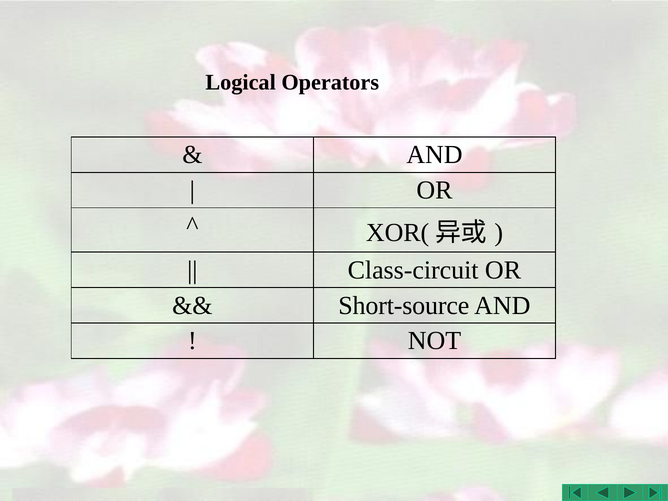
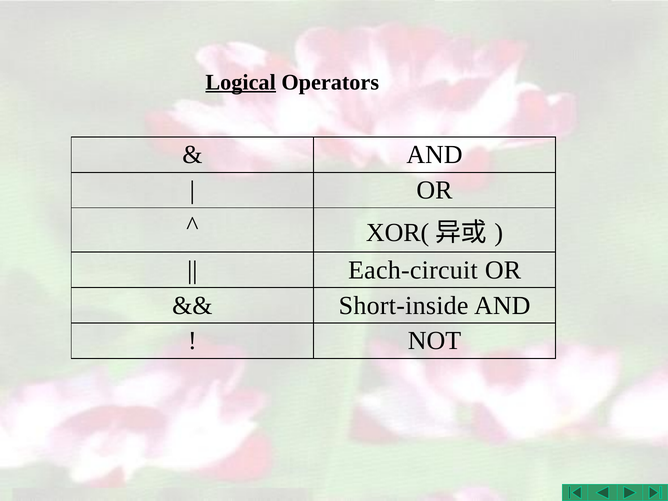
Logical underline: none -> present (241, 82)
Class-circuit: Class-circuit -> Each-circuit (413, 270)
Short-source: Short-source -> Short-inside (404, 305)
